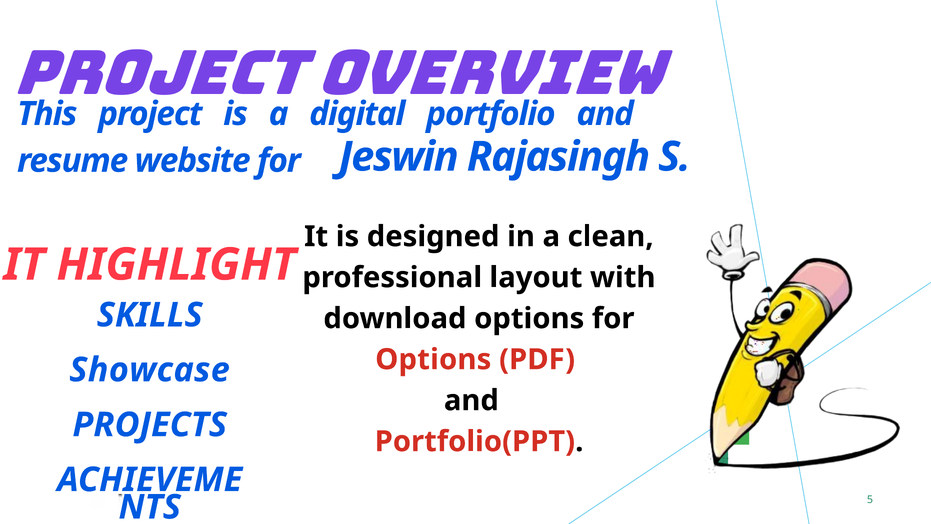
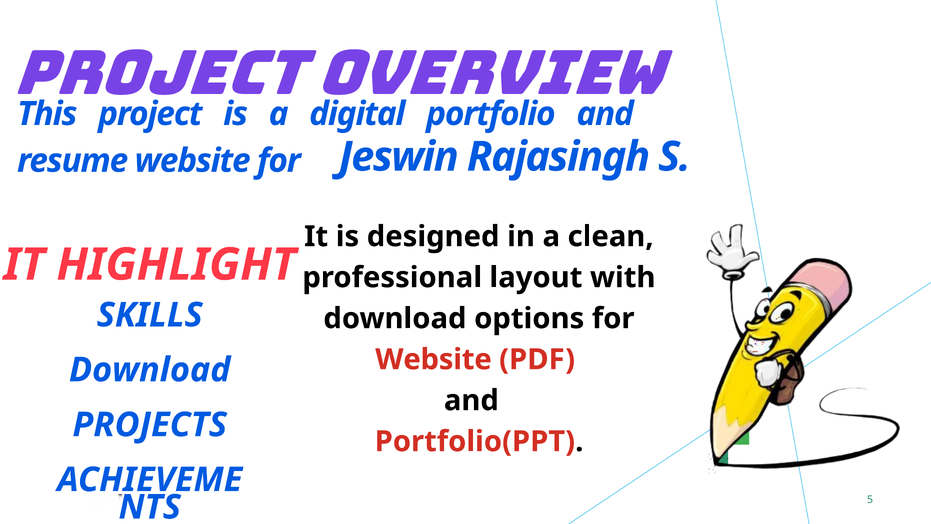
Options: Options -> Website (433, 359)
Showcase: Showcase -> Download (150, 370)
